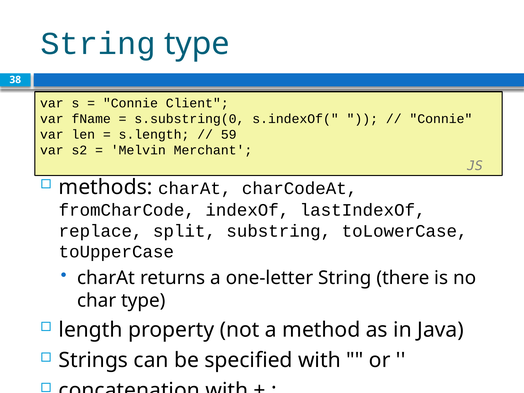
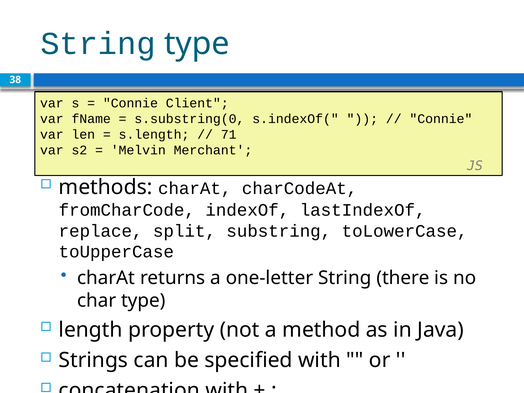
59: 59 -> 71 (229, 134)
